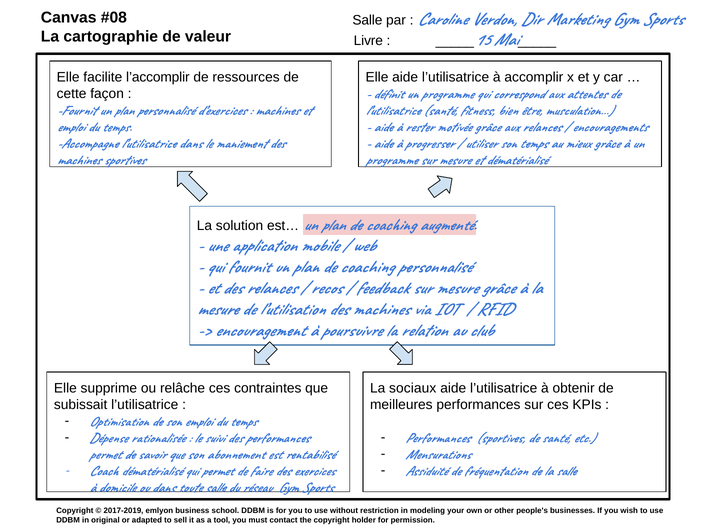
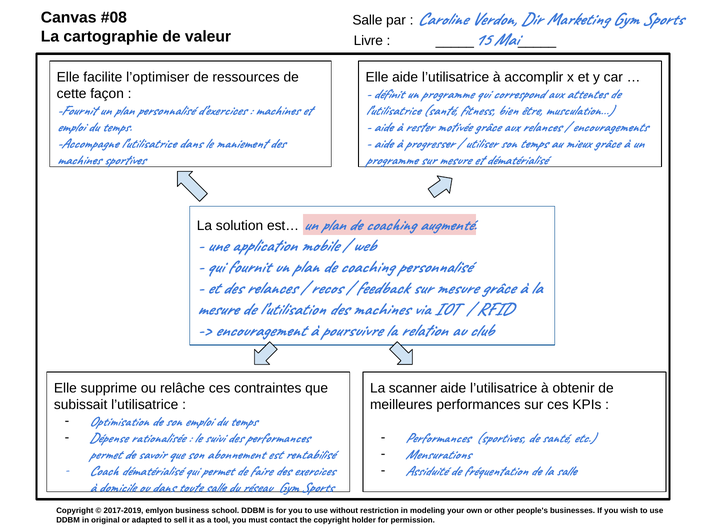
l’accomplir: l’accomplir -> l’optimiser (158, 77)
sociaux: sociaux -> scanner (413, 388)
